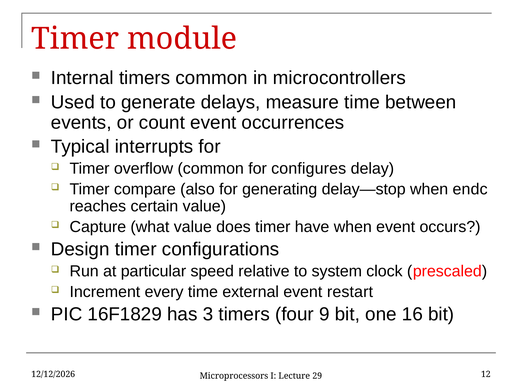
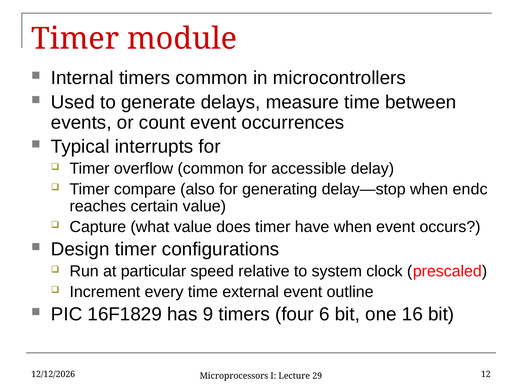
configures: configures -> accessible (309, 168)
restart: restart -> outline (350, 291)
3: 3 -> 9 (208, 314)
9: 9 -> 6 (324, 314)
